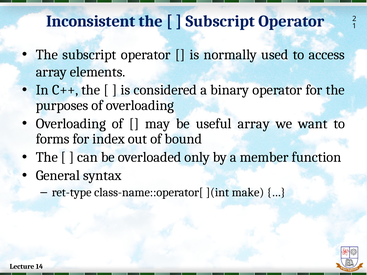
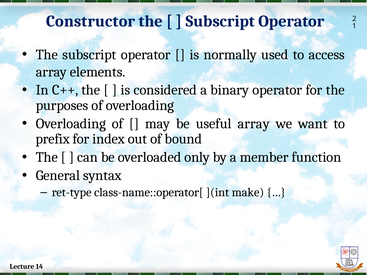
Inconsistent: Inconsistent -> Constructor (91, 21)
forms: forms -> prefix (53, 139)
